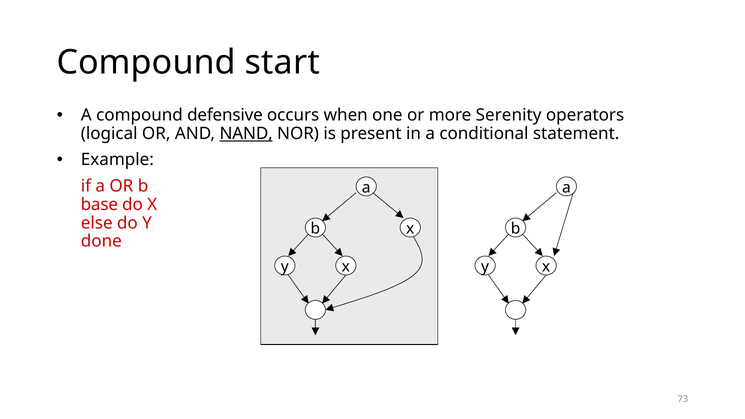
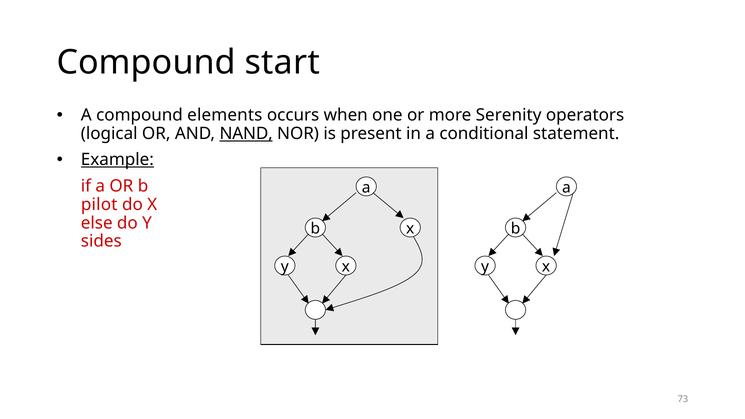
defensive: defensive -> elements (225, 115)
Example underline: none -> present (117, 160)
base: base -> pilot (99, 204)
done: done -> sides (101, 241)
